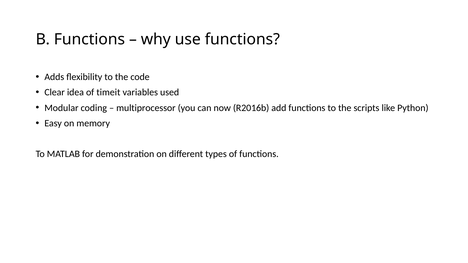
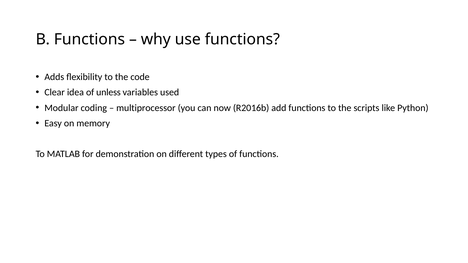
timeit: timeit -> unless (108, 92)
